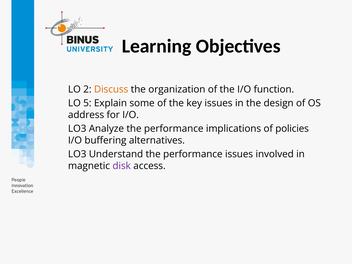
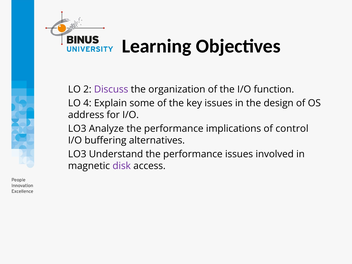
Discuss colour: orange -> purple (111, 89)
5: 5 -> 4 (87, 103)
policies: policies -> control (292, 129)
